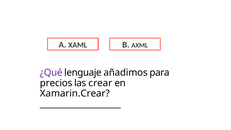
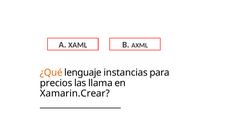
¿Qué colour: purple -> orange (51, 73)
añadimos: añadimos -> instancias (126, 73)
crear: crear -> llama (100, 83)
